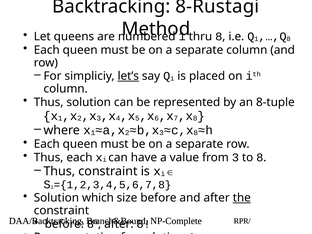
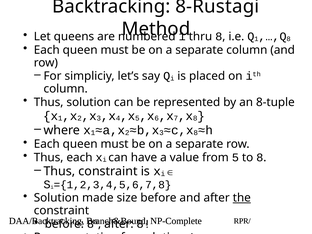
let’s underline: present -> none (128, 76)
from 3: 3 -> 5 (235, 158)
which: which -> made (98, 198)
